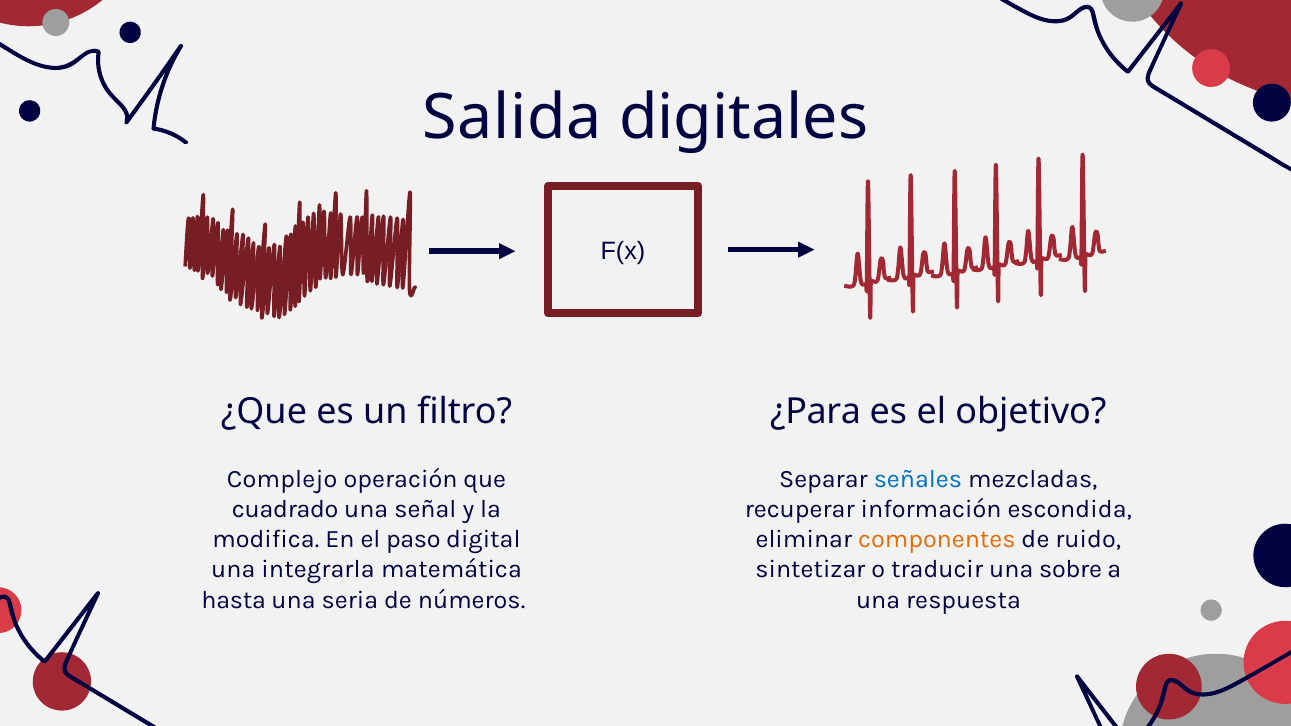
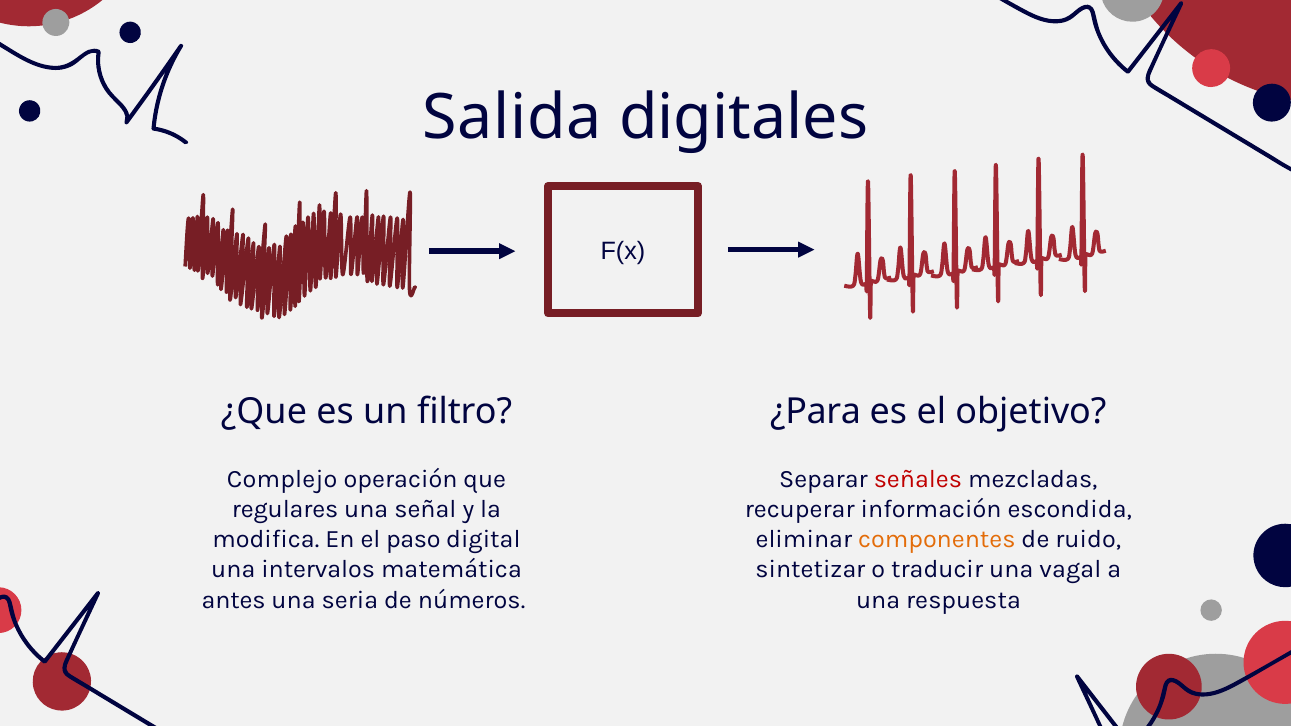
señales colour: blue -> red (918, 479)
cuadrado: cuadrado -> regulares (285, 510)
integrarla: integrarla -> intervalos (318, 570)
sobre: sobre -> vagal (1070, 570)
hasta: hasta -> antes (234, 600)
